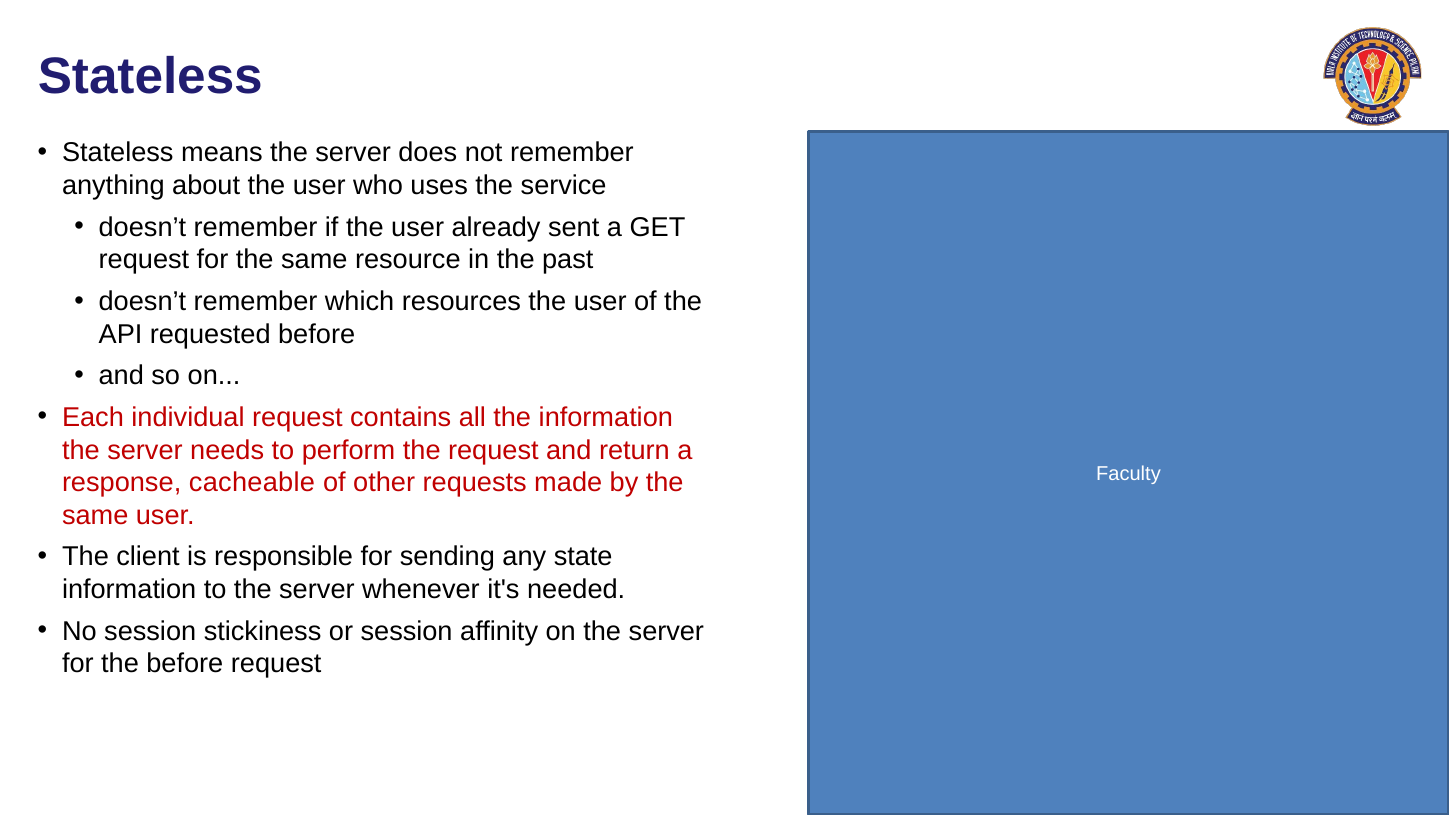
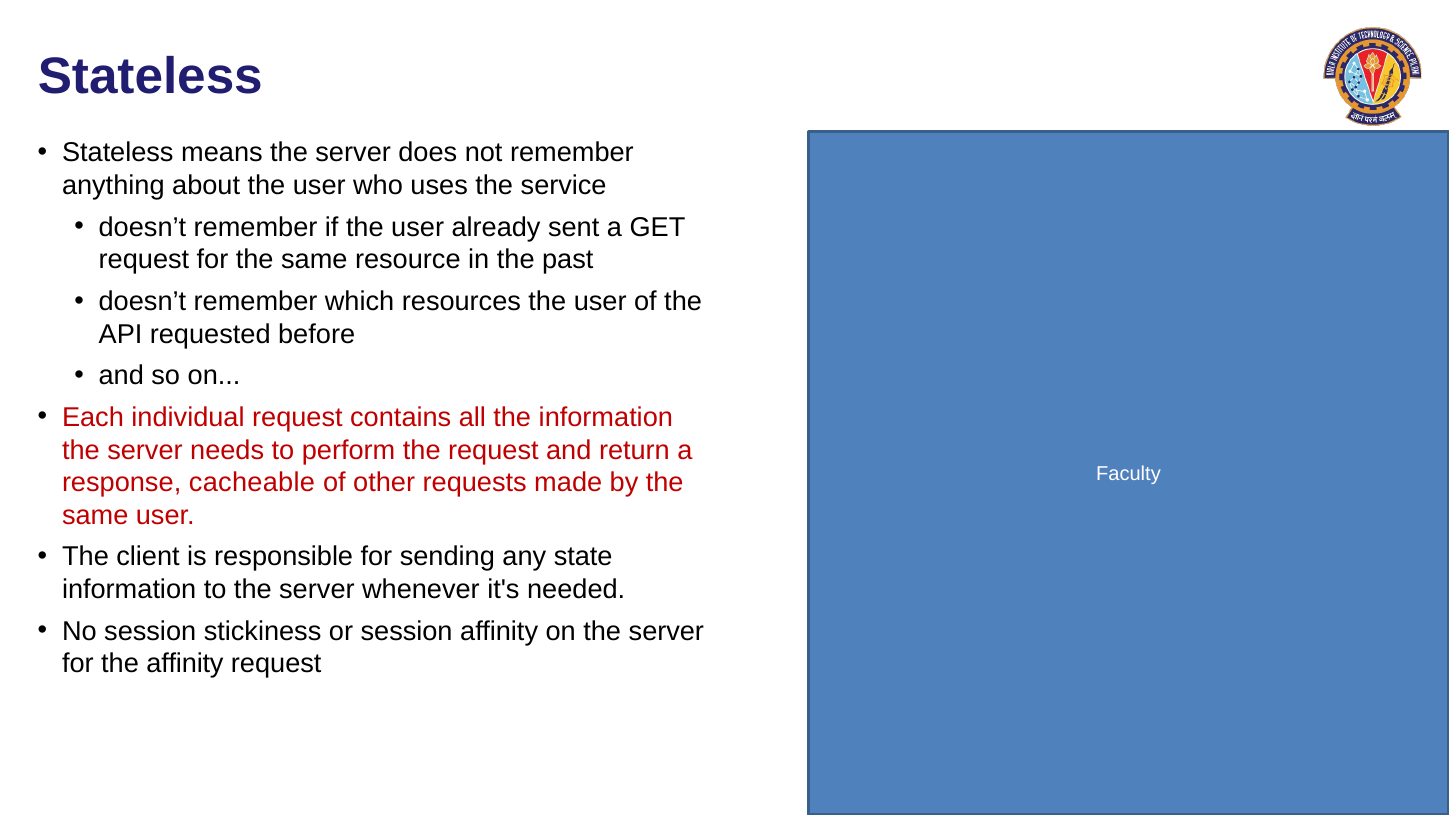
the before: before -> affinity (185, 664)
